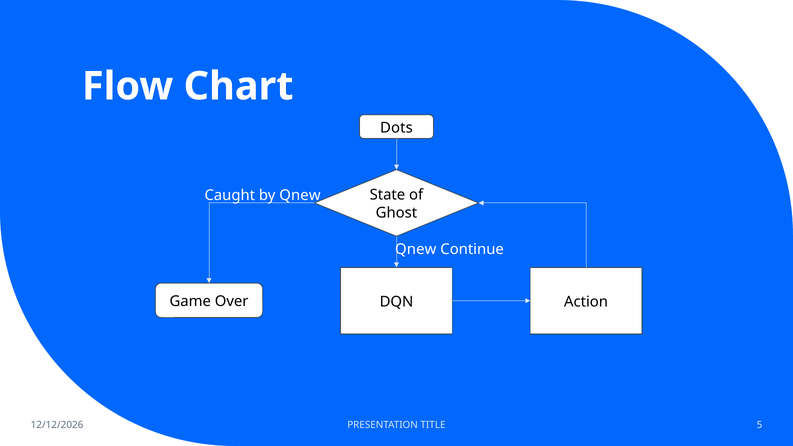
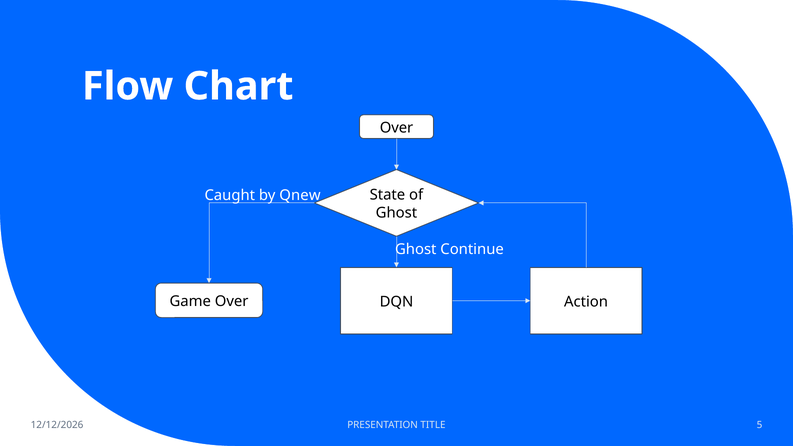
Dots: Dots -> Over (397, 128)
Qnew: Qnew -> Ghost (416, 249)
